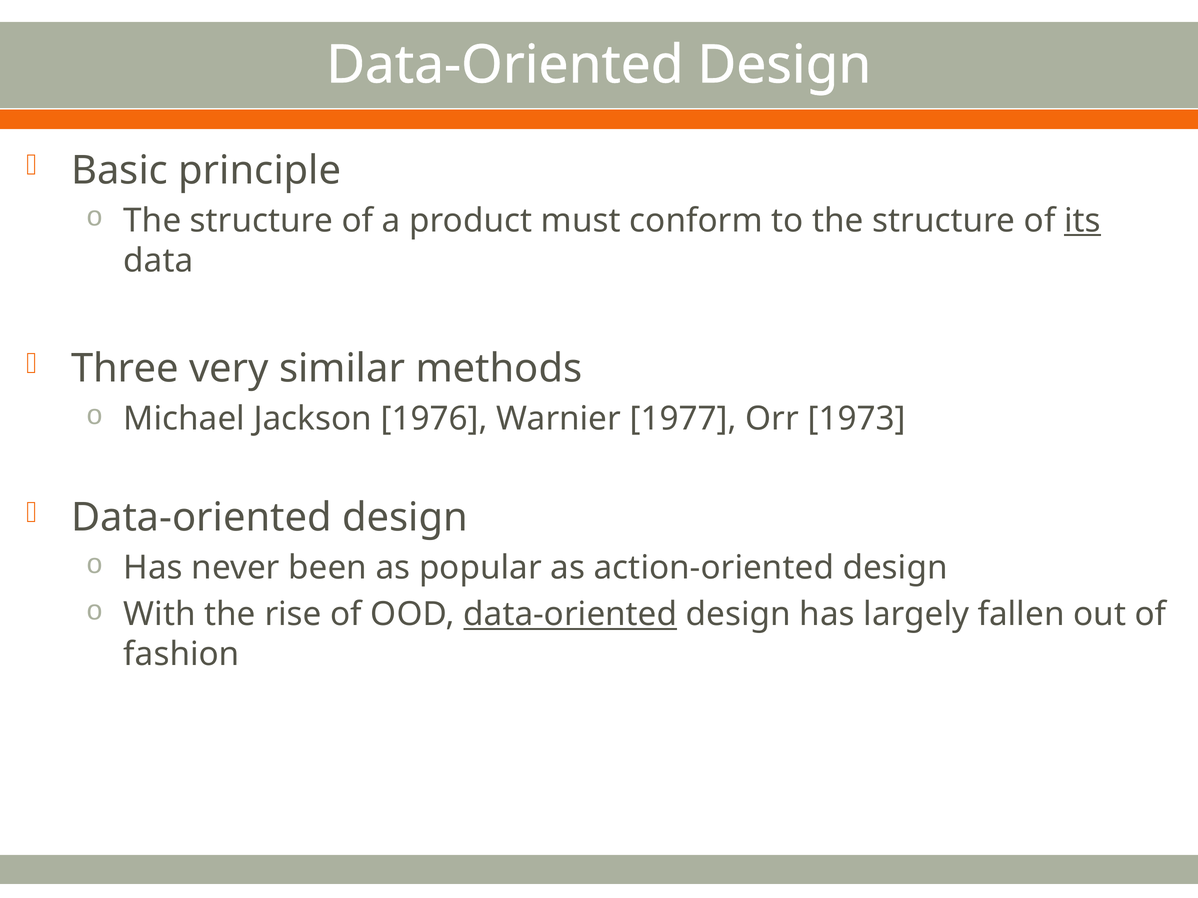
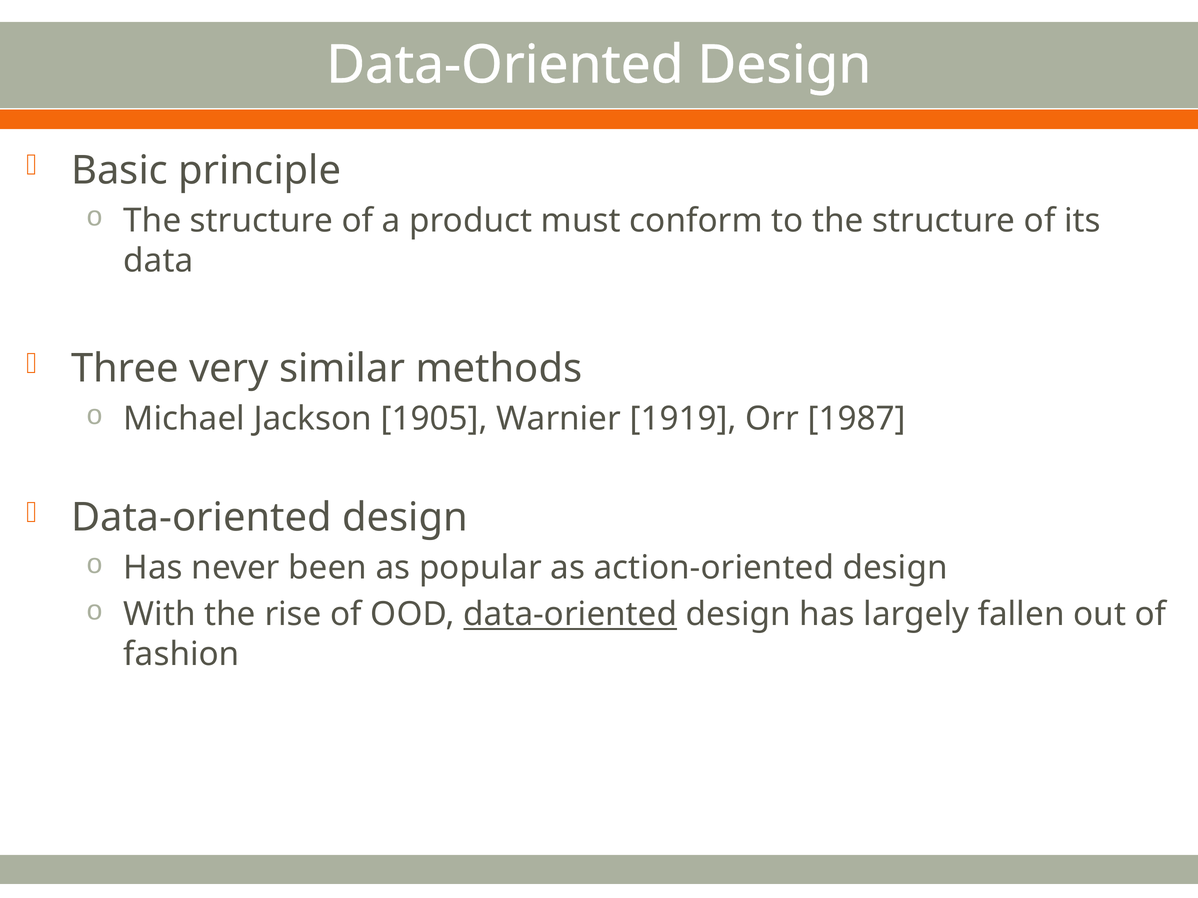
its underline: present -> none (1082, 221)
1976: 1976 -> 1905 (434, 419)
1977: 1977 -> 1919 (683, 419)
1973: 1973 -> 1987 (857, 419)
